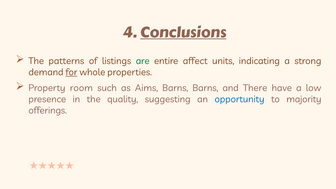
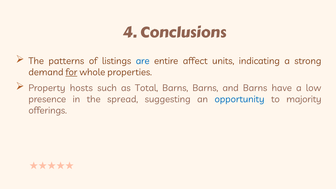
Conclusions underline: present -> none (183, 32)
are colour: green -> blue (143, 61)
room: room -> hosts (81, 88)
Aims: Aims -> Total (147, 88)
and There: There -> Barns (255, 88)
quality: quality -> spread (123, 99)
